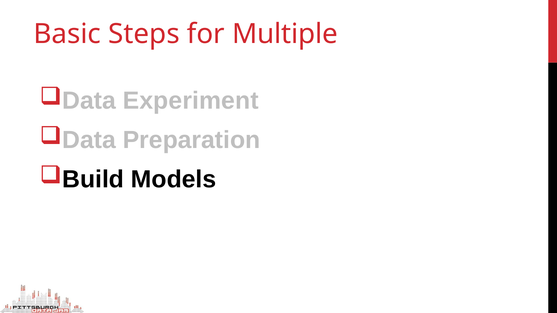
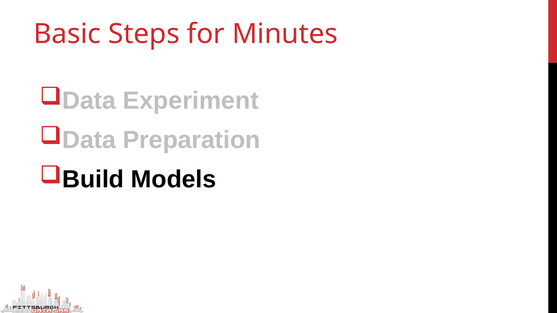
Multiple: Multiple -> Minutes (285, 34)
